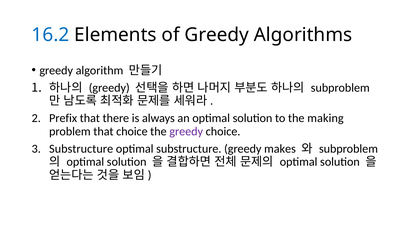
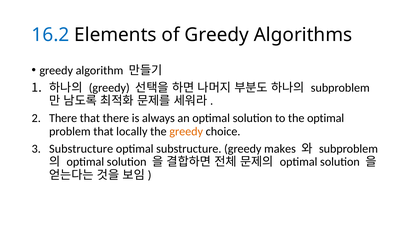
Prefix: Prefix -> There (63, 118)
the making: making -> optimal (326, 118)
that choice: choice -> locally (132, 131)
greedy colour: purple -> orange (186, 131)
